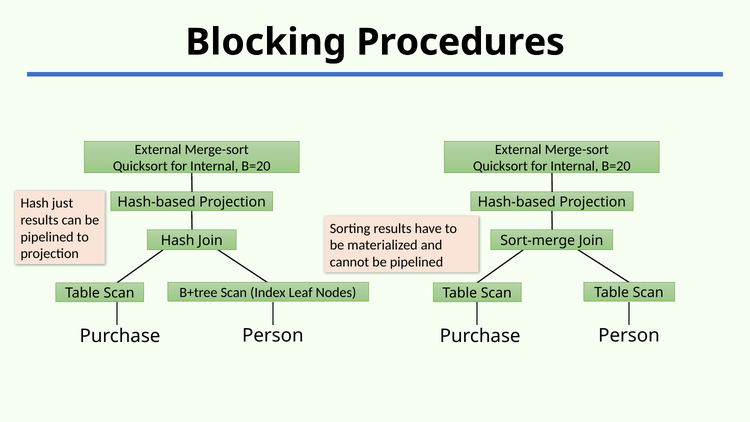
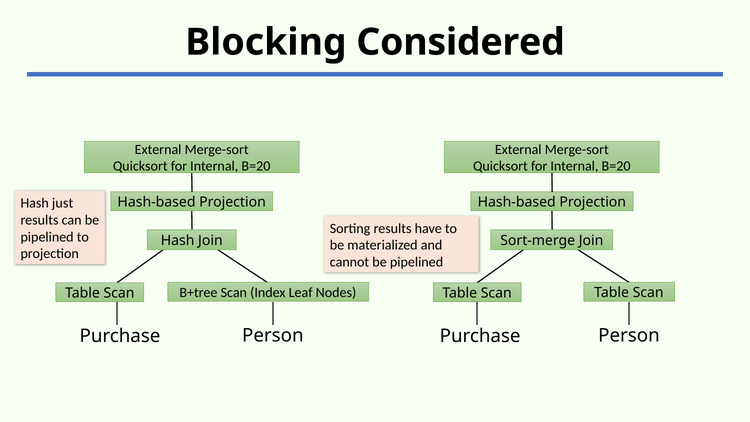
Procedures: Procedures -> Considered (461, 42)
